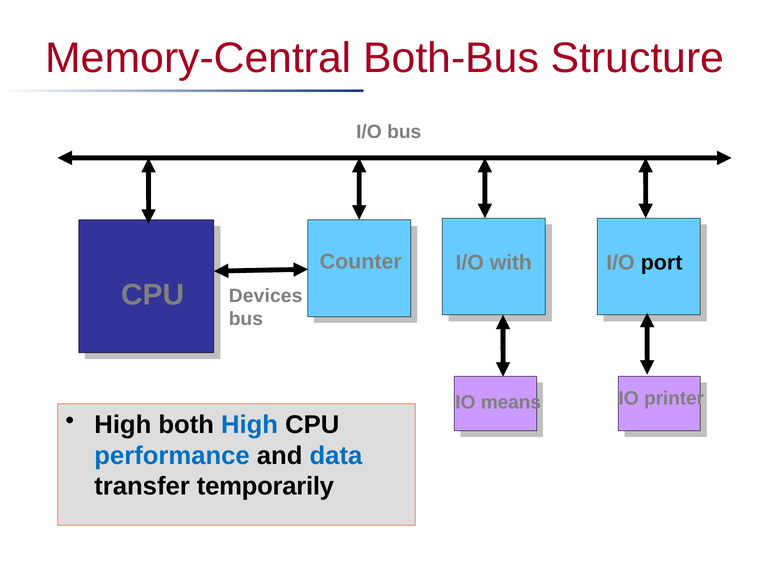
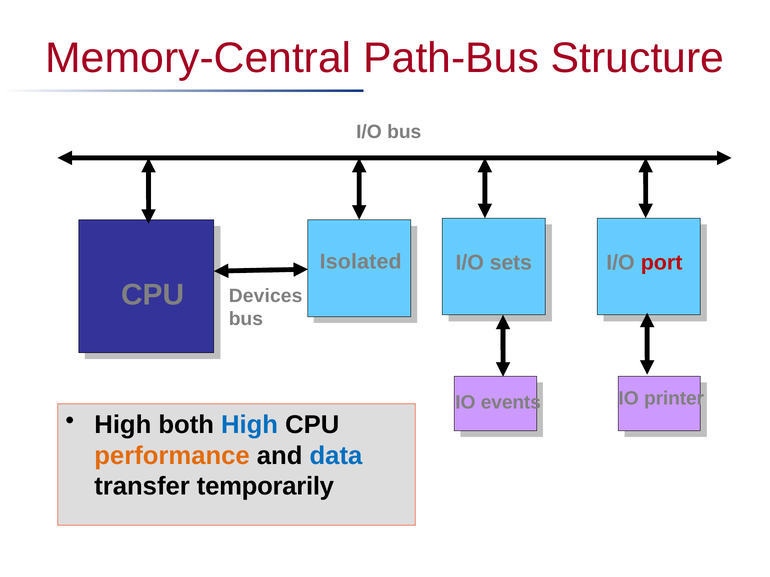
Both-Bus: Both-Bus -> Path-Bus (451, 58)
Counter: Counter -> Isolated (361, 262)
with: with -> sets (511, 263)
port colour: black -> red (662, 263)
means: means -> events (511, 403)
performance colour: blue -> orange (172, 456)
